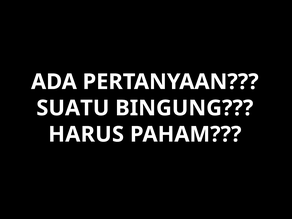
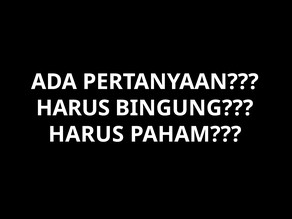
SUATU: SUATU -> HARUS (73, 108)
